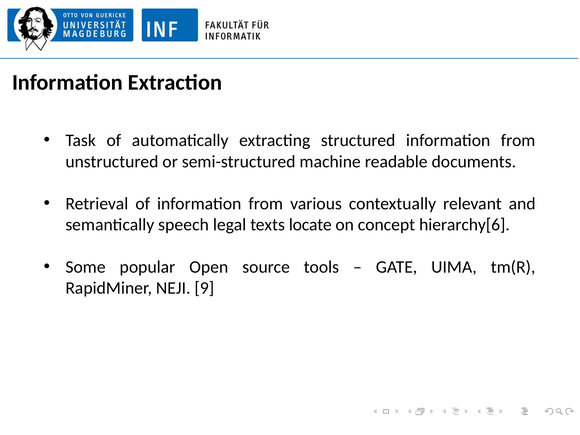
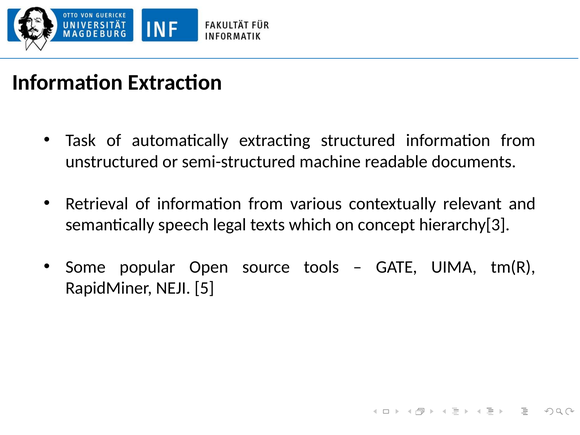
locate: locate -> which (310, 225)
hierarchy[6: hierarchy[6 -> hierarchy[3 (464, 225)
9: 9 -> 5 (204, 288)
